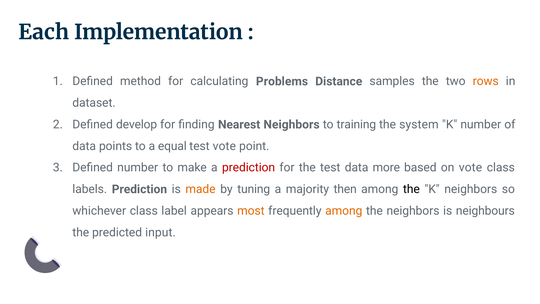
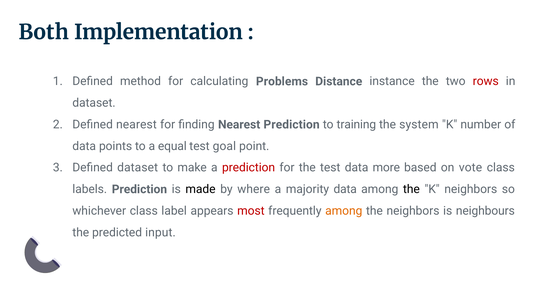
Each: Each -> Both (44, 32)
samples: samples -> instance (392, 81)
rows colour: orange -> red (486, 81)
Defined develop: develop -> nearest (136, 124)
Nearest Neighbors: Neighbors -> Prediction (292, 124)
test vote: vote -> goal (224, 146)
Defined number: number -> dataset (138, 168)
made colour: orange -> black (201, 189)
tuning: tuning -> where (254, 189)
majority then: then -> data (345, 189)
most colour: orange -> red (251, 211)
